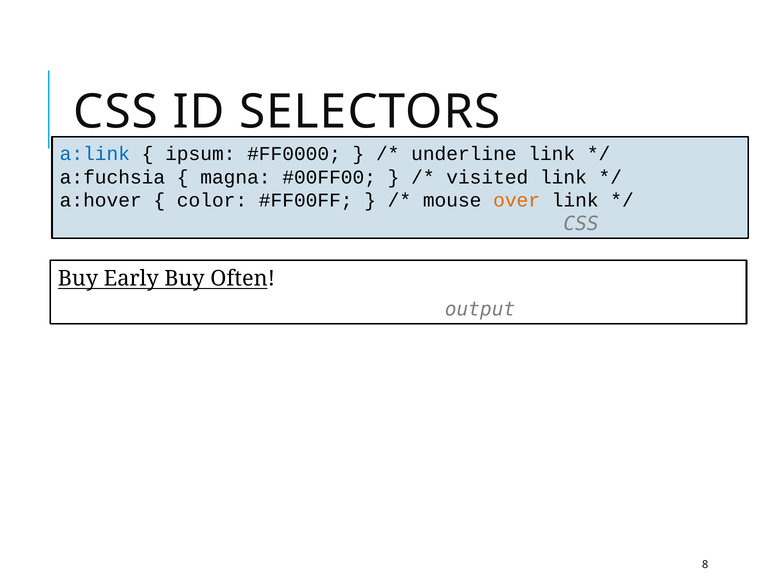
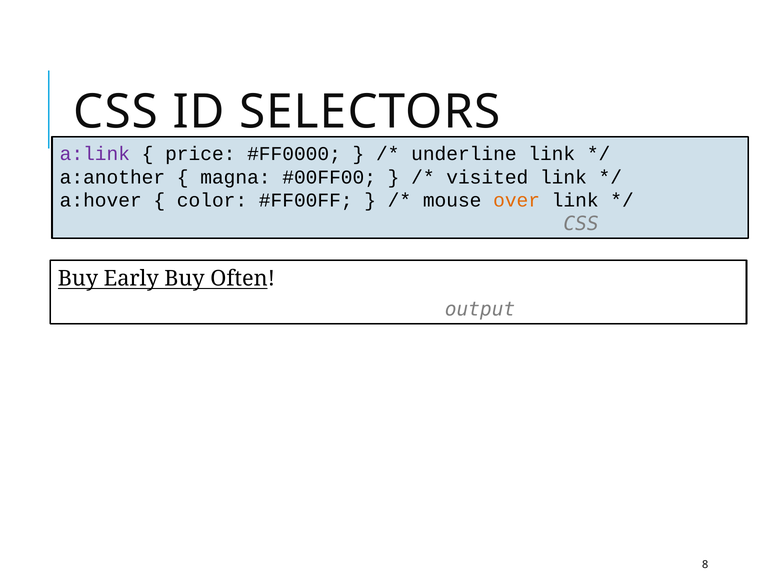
a:link colour: blue -> purple (95, 154)
ipsum: ipsum -> price (200, 154)
a:fuchsia: a:fuchsia -> a:another (112, 177)
